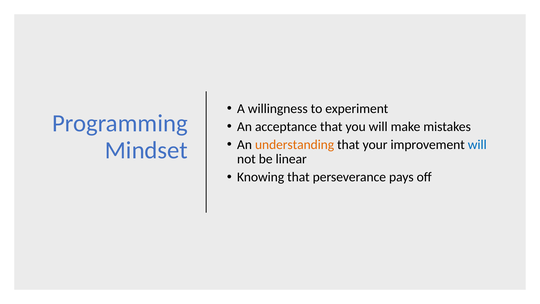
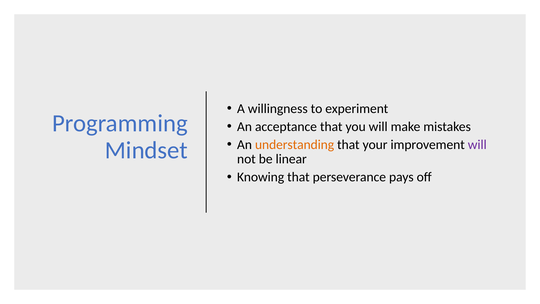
will colour: blue -> purple (477, 144)
